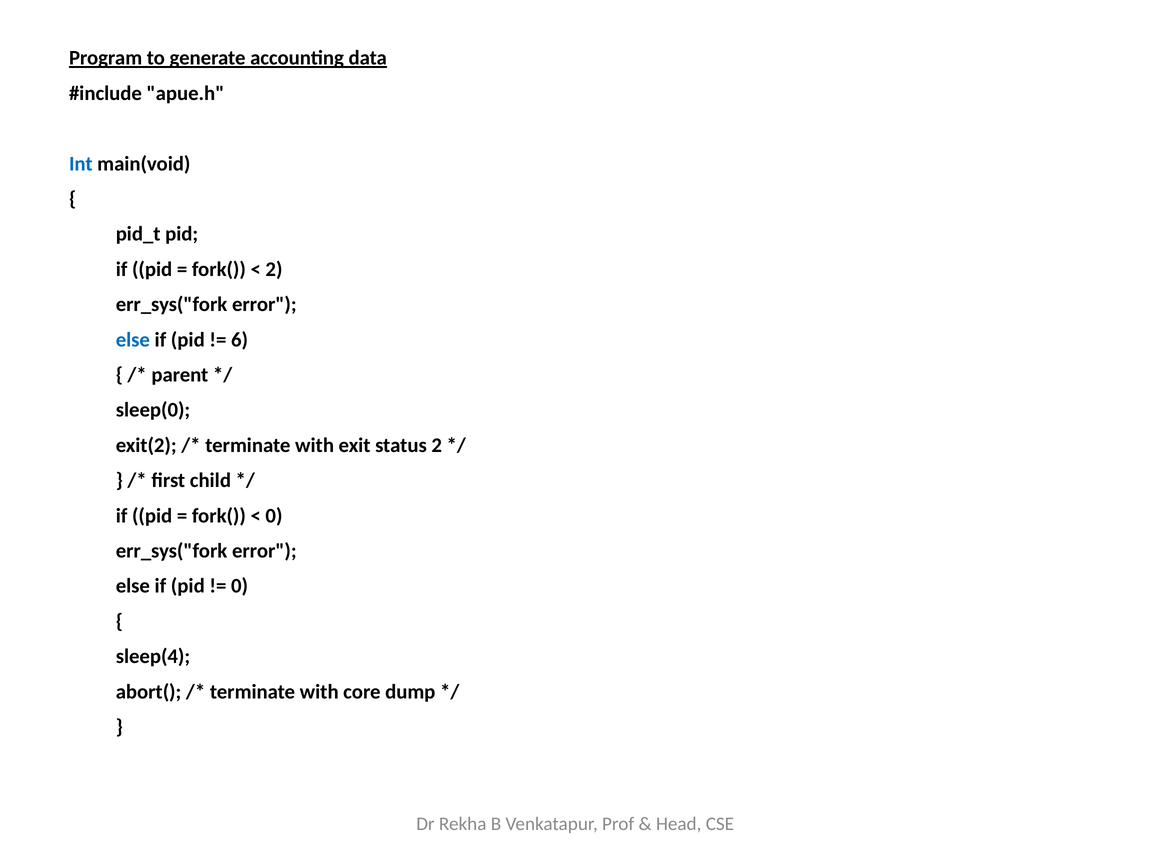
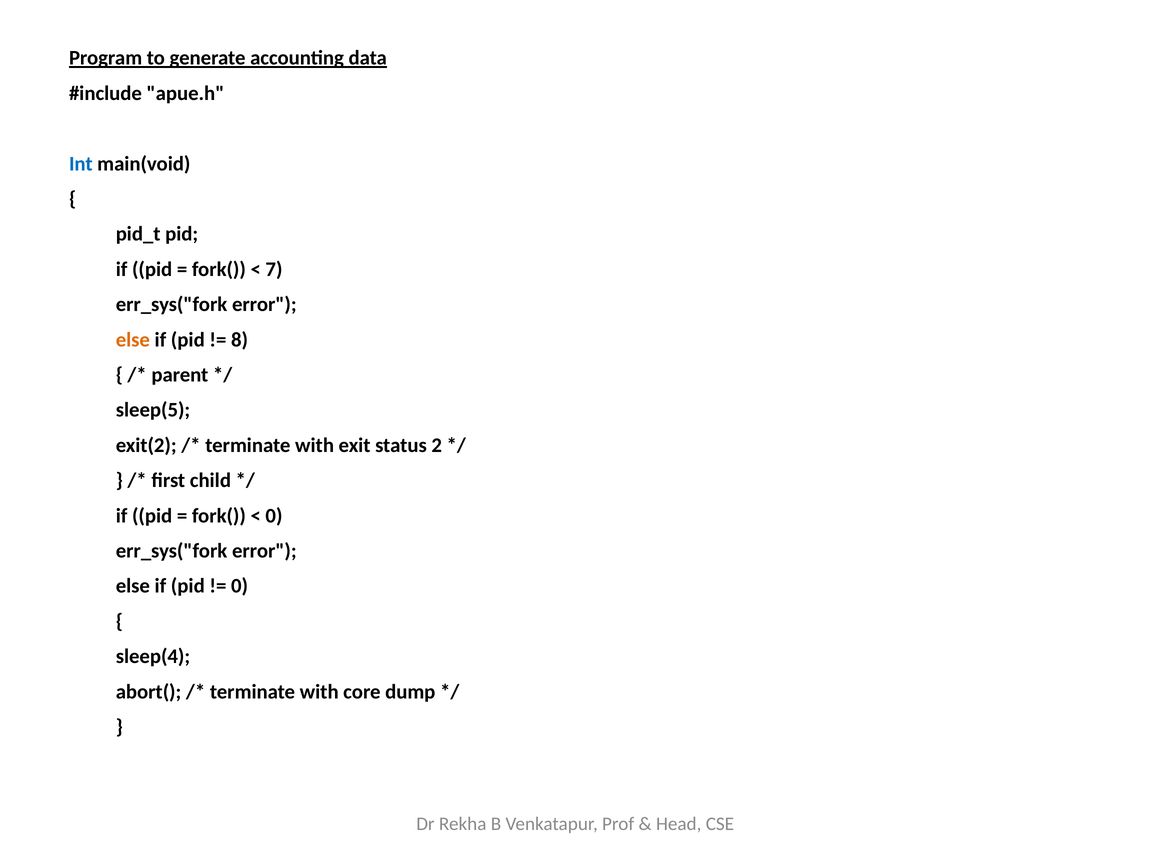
2: 2 -> 7 (274, 269)
else colour: blue -> orange (133, 340)
6: 6 -> 8 (240, 340)
sleep(0: sleep(0 -> sleep(5 (153, 410)
